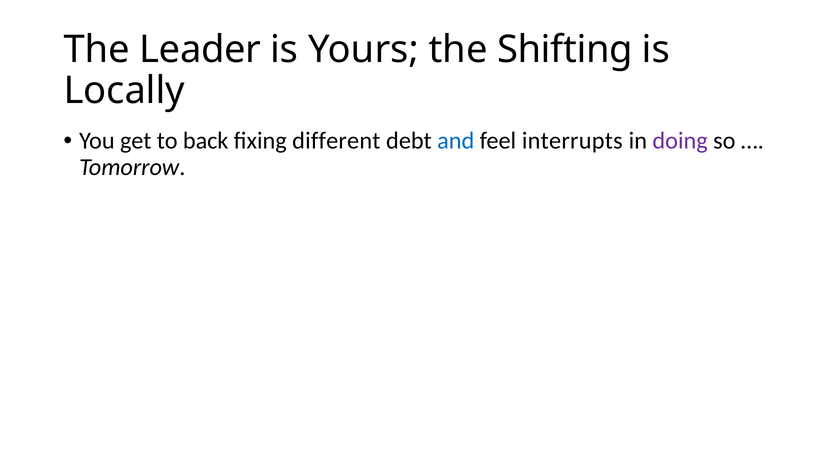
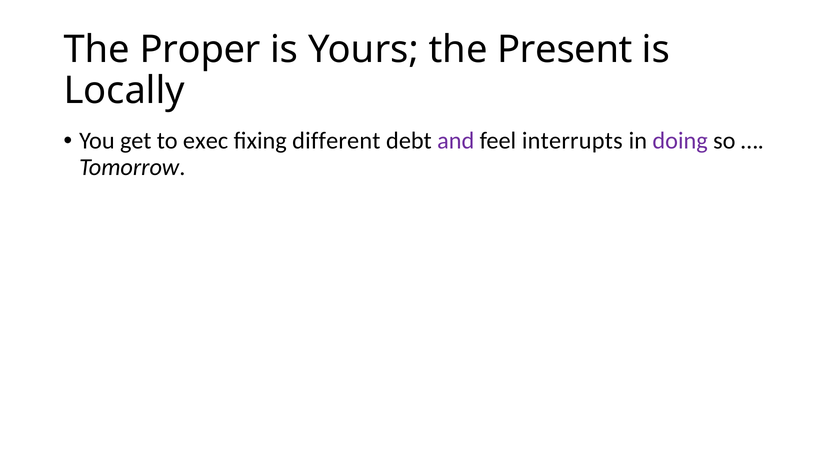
Leader: Leader -> Proper (200, 49)
Shifting: Shifting -> Present (565, 49)
back: back -> exec (206, 141)
and colour: blue -> purple (456, 141)
